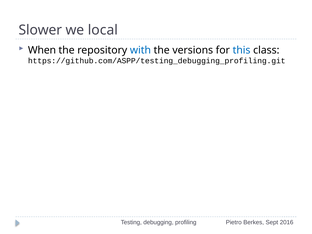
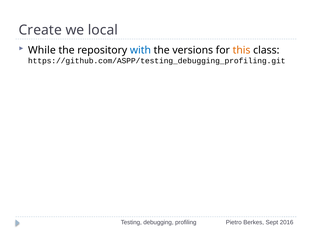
Slower: Slower -> Create (40, 30)
When: When -> While (42, 50)
this colour: blue -> orange (242, 50)
